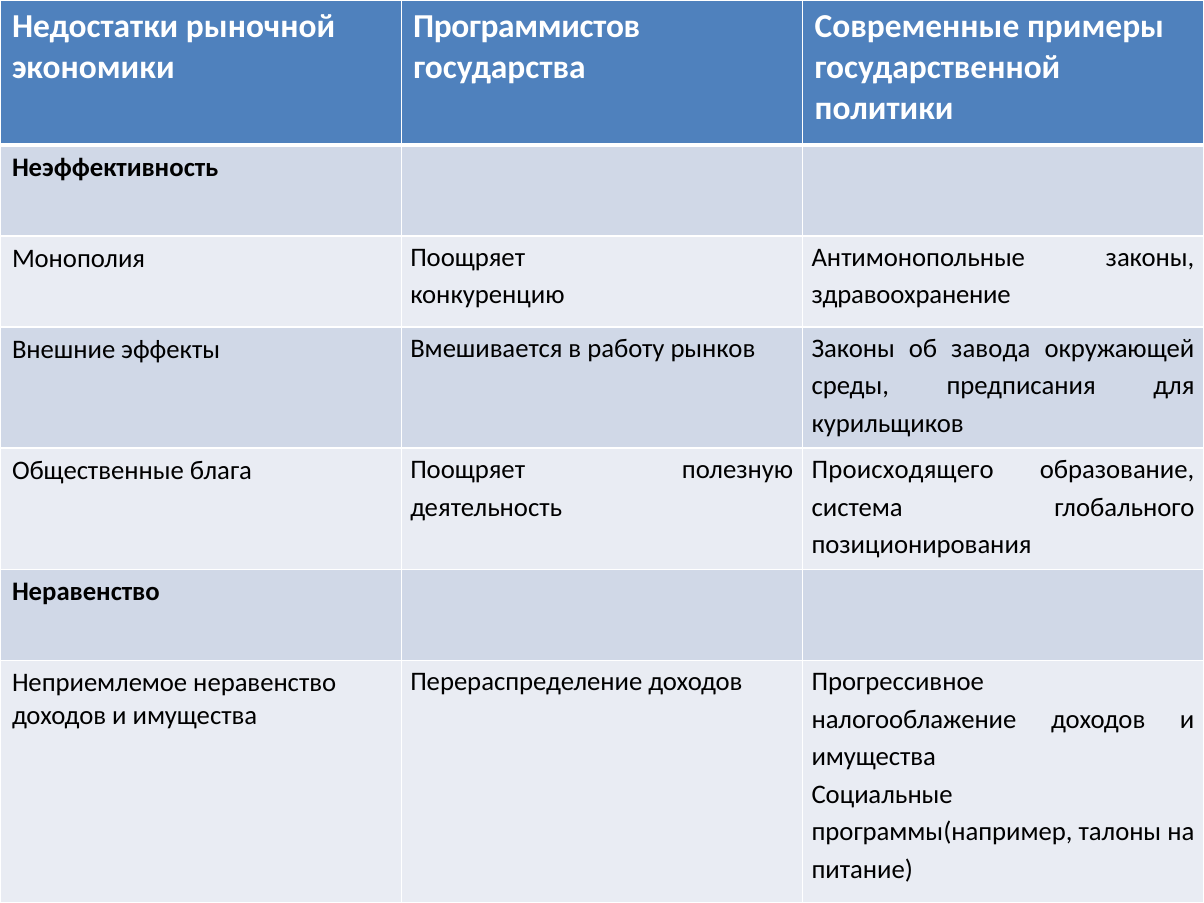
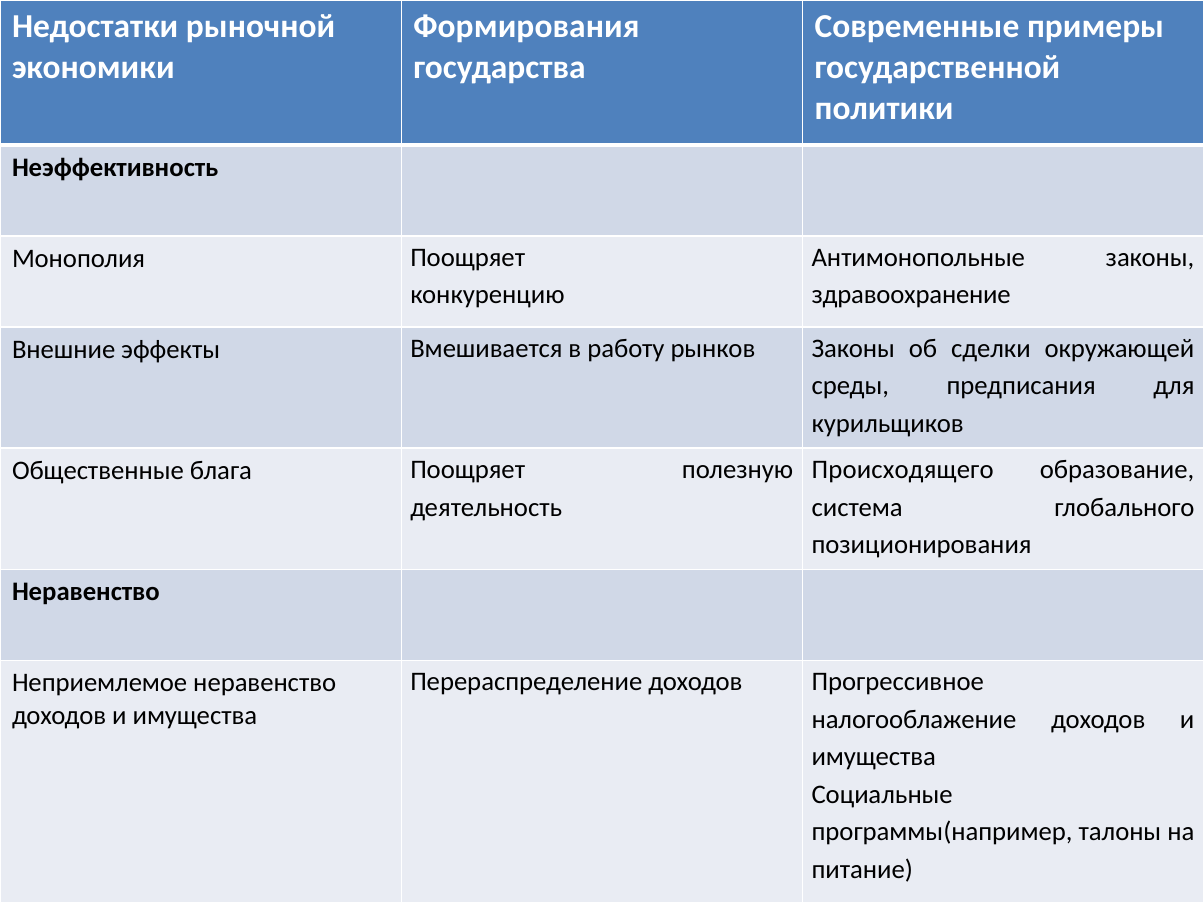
Программистов: Программистов -> Формирования (526, 27)
завода: завода -> сделки (991, 348)
